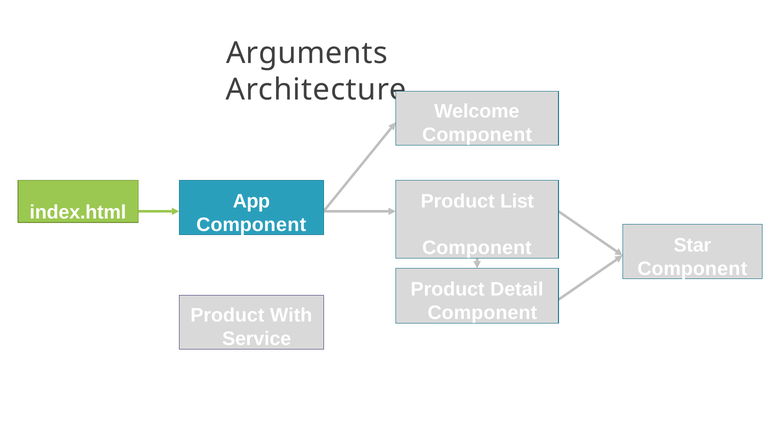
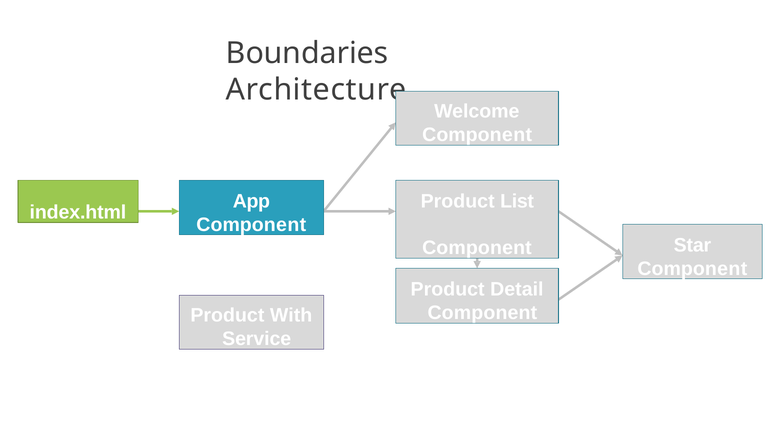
Arguments: Arguments -> Boundaries (307, 53)
